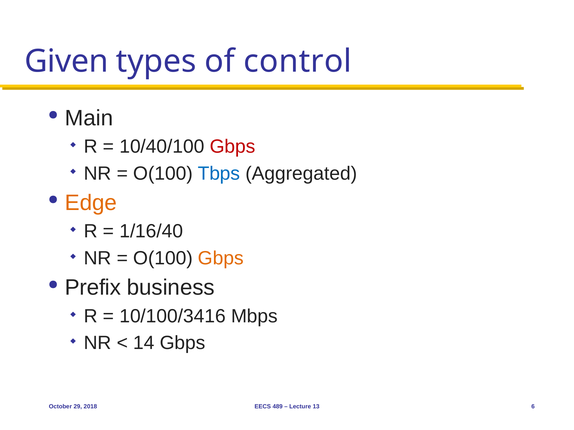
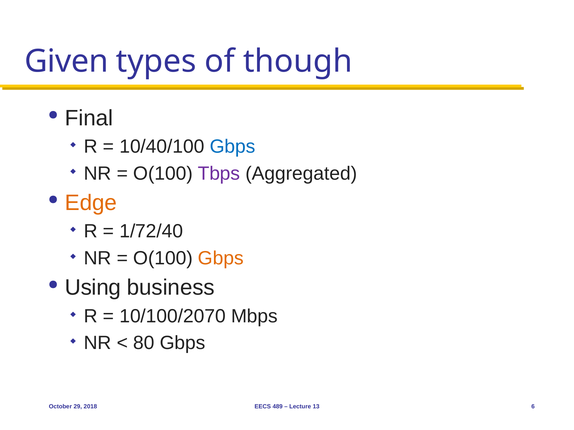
control: control -> though (298, 61)
Main: Main -> Final (89, 118)
Gbps colour: red -> blue (233, 147)
Tbps colour: blue -> purple (219, 174)
1/16/40: 1/16/40 -> 1/72/40 (151, 232)
Prefix: Prefix -> Using (93, 288)
10/100/3416: 10/100/3416 -> 10/100/2070 (173, 316)
14: 14 -> 80 (144, 343)
